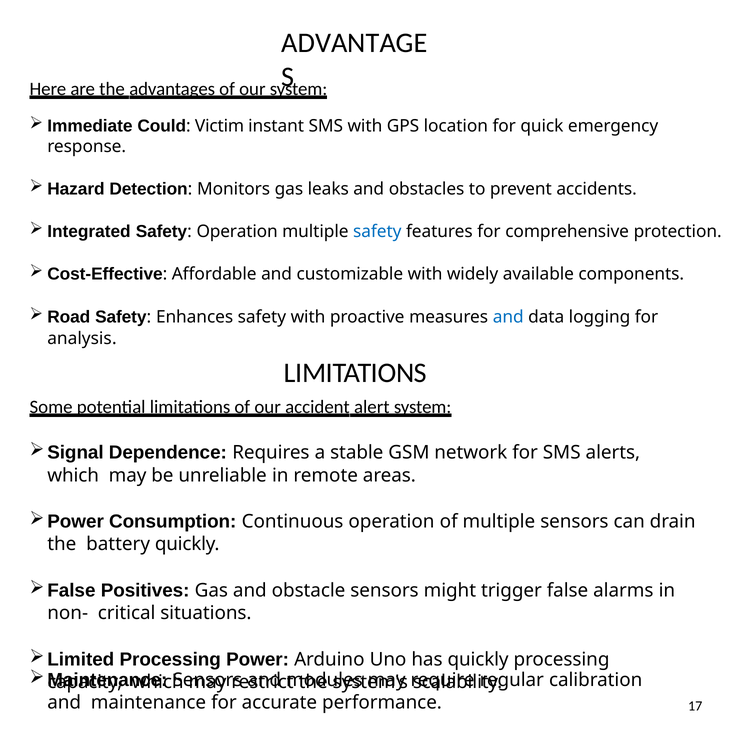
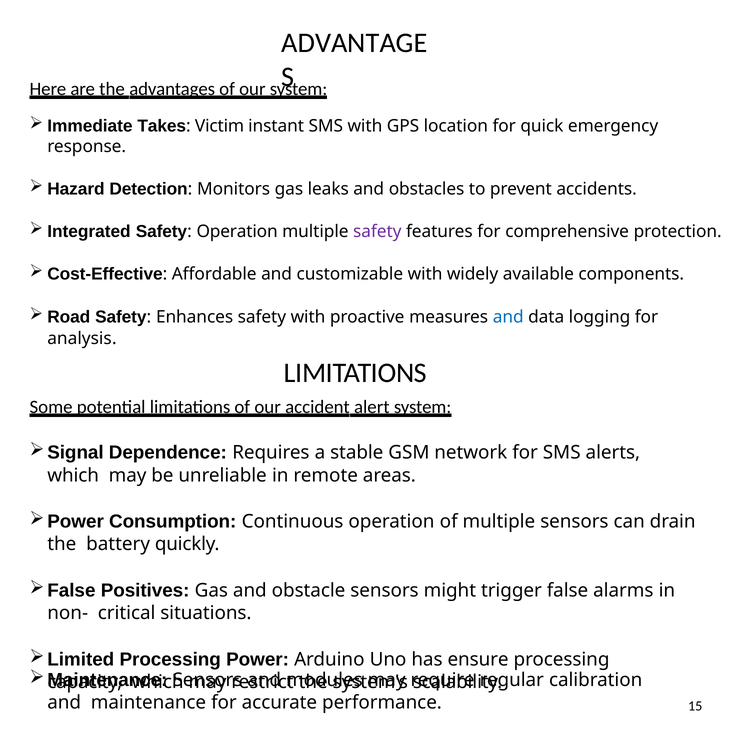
Could: Could -> Takes (162, 126)
safety colour: blue -> purple (377, 231)
has quickly: quickly -> ensure (478, 659)
17: 17 -> 15 (695, 705)
